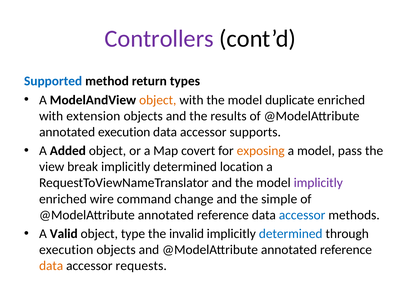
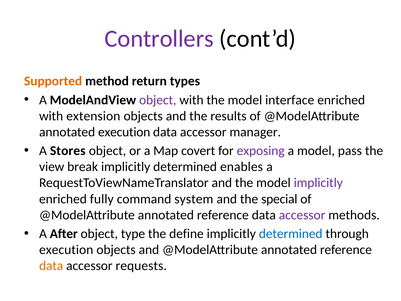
Supported colour: blue -> orange (53, 81)
object colour: orange -> purple (158, 100)
duplicate: duplicate -> interface (290, 100)
supports: supports -> manager (255, 132)
Added: Added -> Stores (68, 151)
exposing colour: orange -> purple (261, 151)
location: location -> enables (242, 167)
wire: wire -> fully (102, 199)
change: change -> system (194, 199)
simple: simple -> special (279, 199)
accessor colour: blue -> purple (302, 215)
Valid: Valid -> After (64, 234)
invalid: invalid -> define (186, 234)
